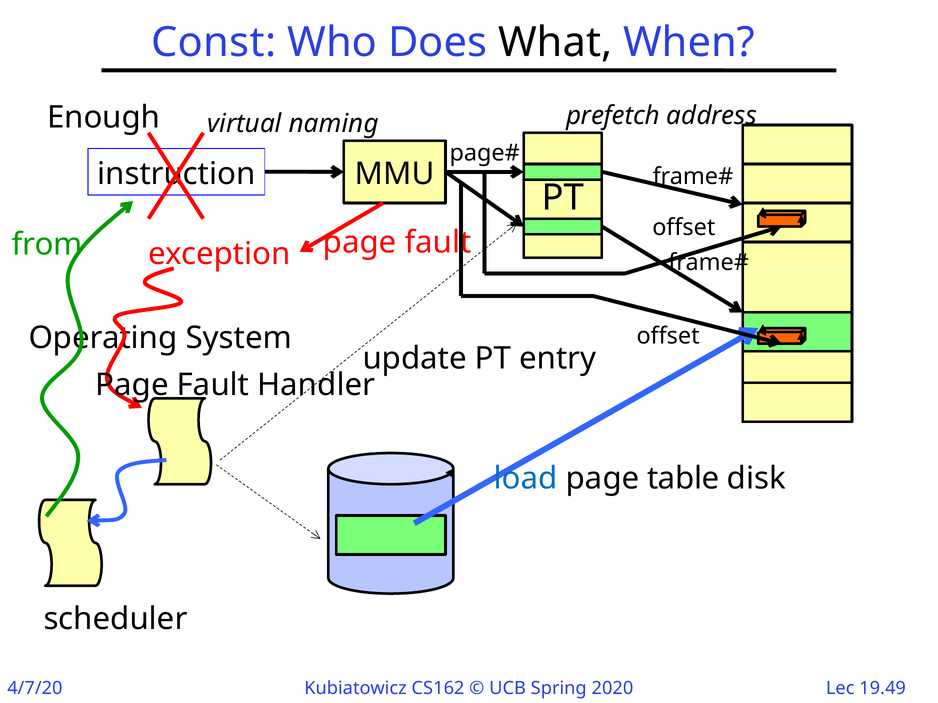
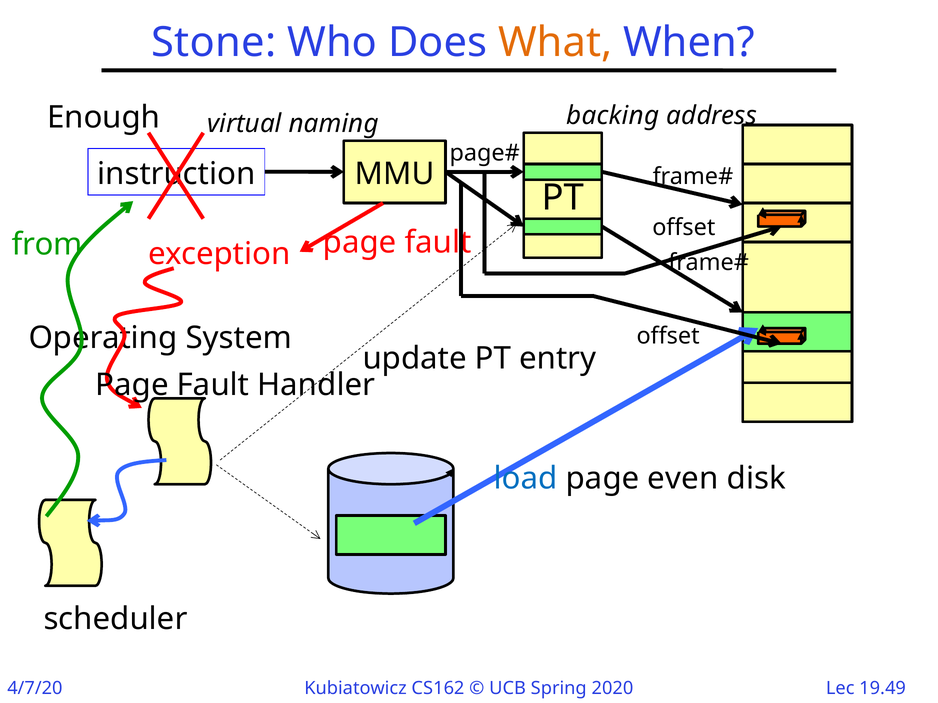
Const: Const -> Stone (214, 43)
What colour: black -> orange (555, 43)
prefetch: prefetch -> backing (613, 116)
table: table -> even (683, 479)
